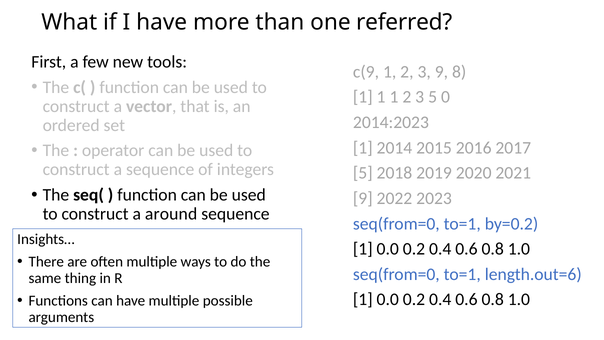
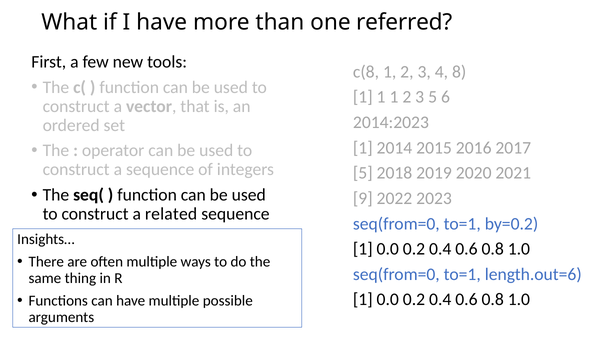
c(9: c(9 -> c(8 (366, 72)
3 9: 9 -> 4 (441, 72)
0: 0 -> 6 (445, 97)
around: around -> related (171, 214)
